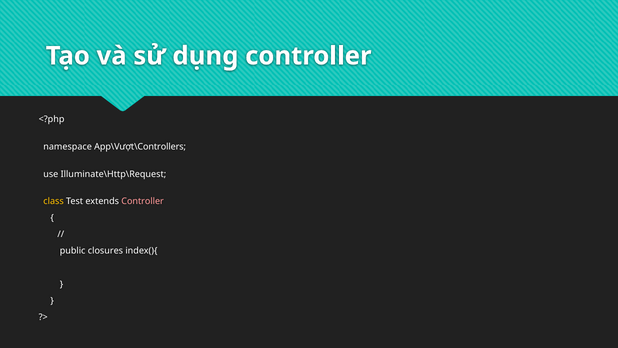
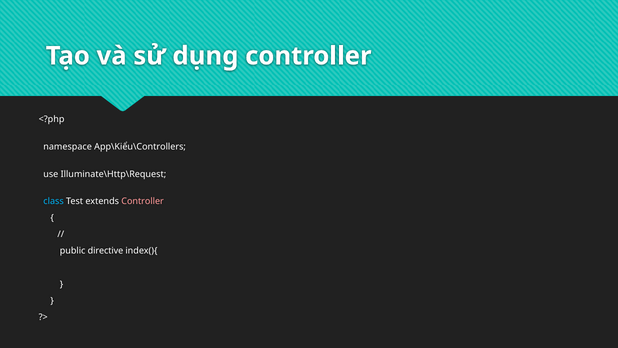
App\Vượt\Controllers: App\Vượt\Controllers -> App\Kiểu\Controllers (140, 147)
class colour: yellow -> light blue (54, 201)
closures: closures -> directive (105, 251)
